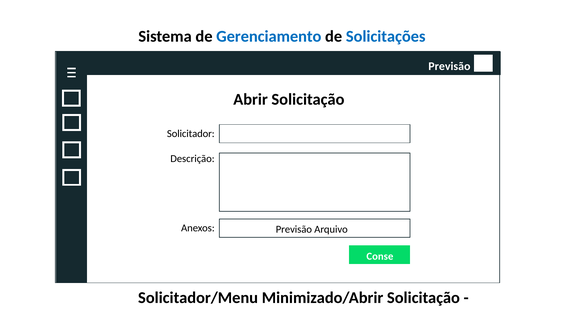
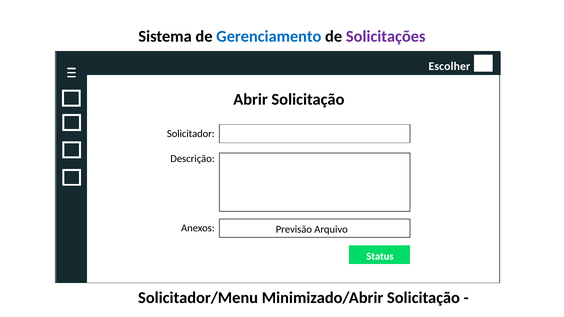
Solicitações colour: blue -> purple (386, 36)
Previsão: Previsão -> Escolher (449, 66)
Conse: Conse -> Status (380, 257)
